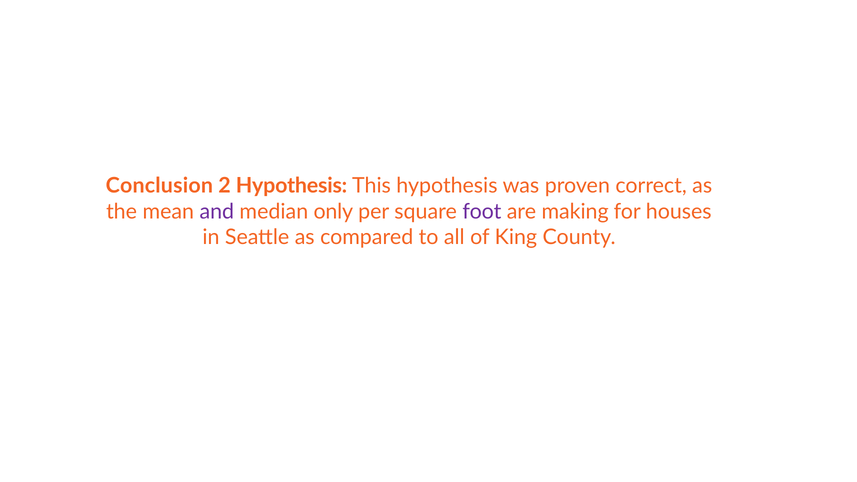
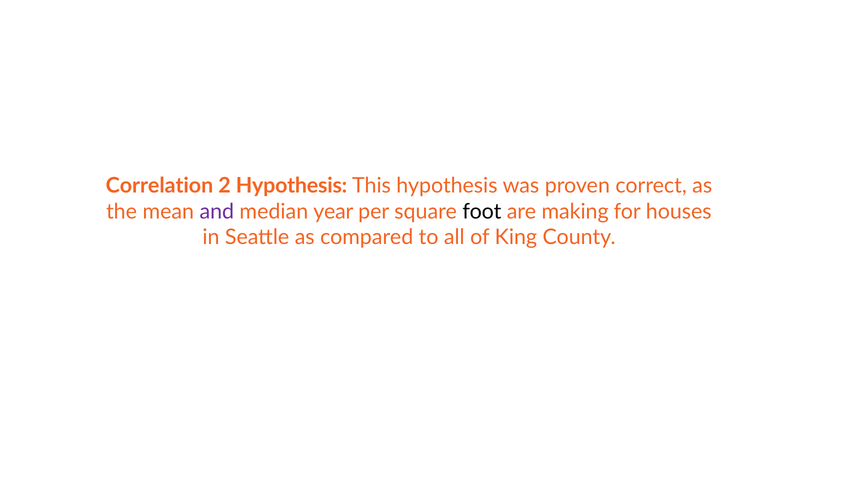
Conclusion: Conclusion -> Correlation (159, 186)
only: only -> year (333, 212)
foot colour: purple -> black (482, 212)
